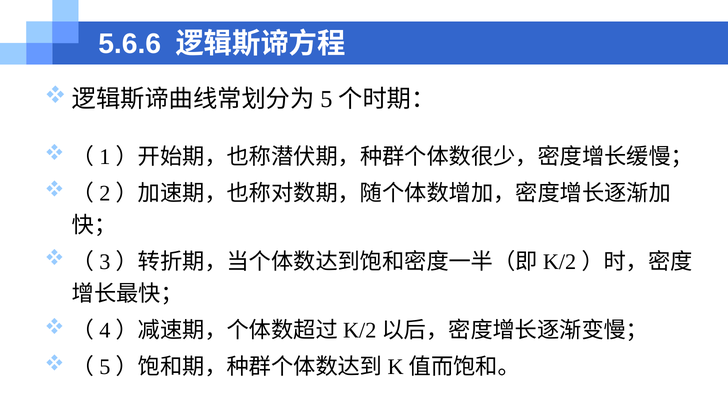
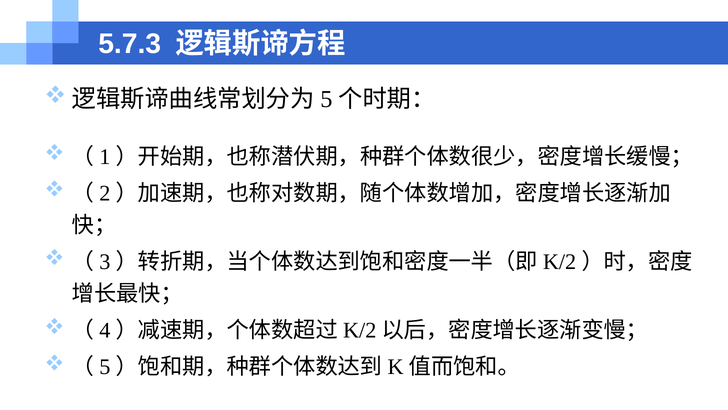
5.6.6: 5.6.6 -> 5.7.3 (130, 44)
